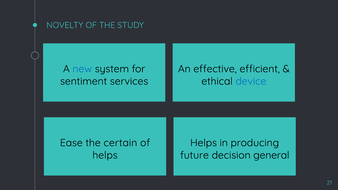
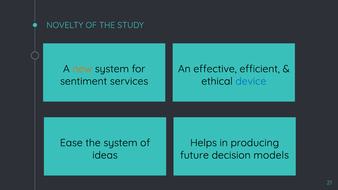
new colour: blue -> orange (82, 69)
the certain: certain -> system (120, 143)
helps: helps -> ideas (105, 155)
general: general -> models (271, 155)
